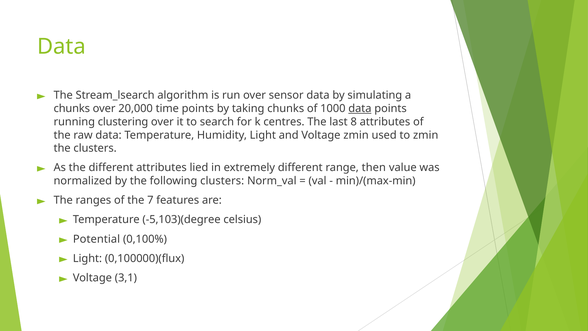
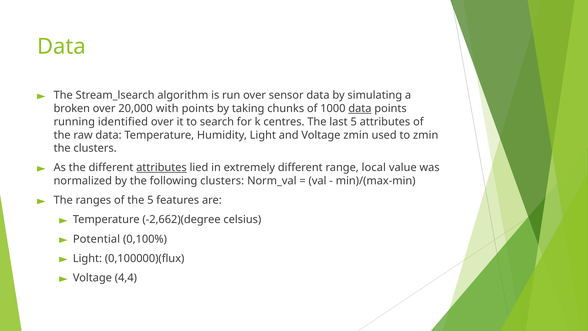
chunks: chunks -> broken (72, 109)
time: time -> with (167, 109)
clustering: clustering -> identified (123, 122)
last 8: 8 -> 5 (354, 122)
attributes underline: none -> present (161, 168)
then: then -> local (374, 168)
the 7: 7 -> 5 (150, 200)
-5,103)(degree: -5,103)(degree -> -2,662)(degree (182, 219)
3,1: 3,1 -> 4,4 (126, 278)
